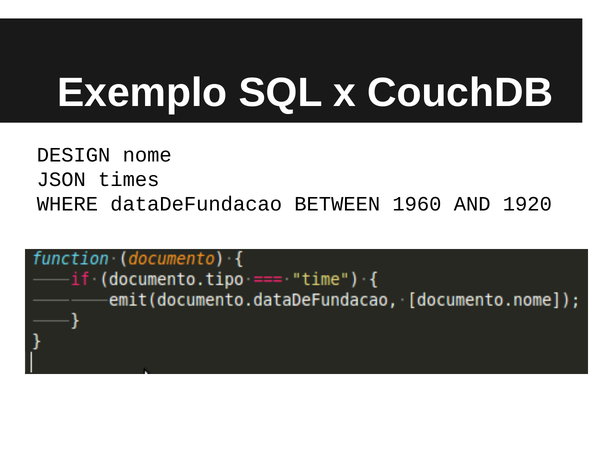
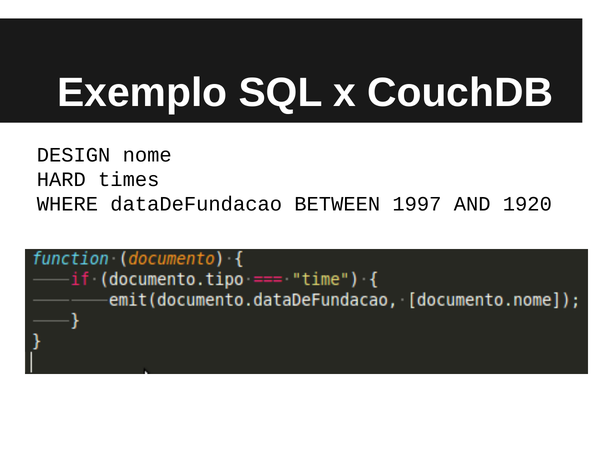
JSON: JSON -> HARD (61, 180)
1960: 1960 -> 1997 (417, 204)
